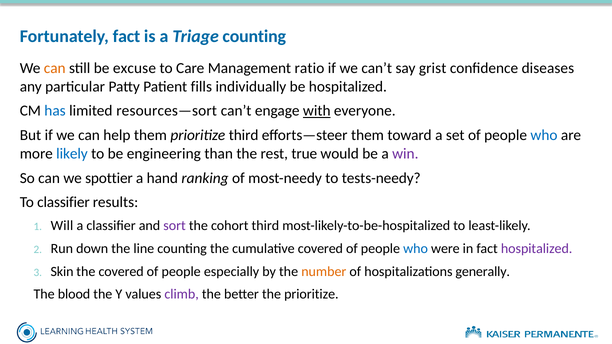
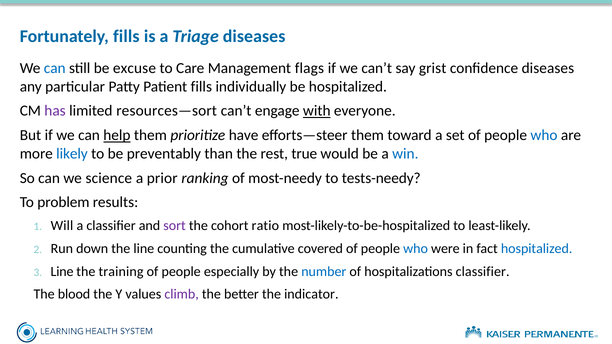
Fortunately fact: fact -> fills (126, 36)
Triage counting: counting -> diseases (254, 36)
can colour: orange -> blue (55, 68)
ratio: ratio -> flags (309, 68)
has colour: blue -> purple (55, 111)
help underline: none -> present (117, 135)
prioritize third: third -> have (244, 135)
engineering: engineering -> preventably (164, 154)
win colour: purple -> blue (405, 154)
spottier: spottier -> science (109, 178)
hand: hand -> prior (162, 178)
To classifier: classifier -> problem (63, 202)
cohort third: third -> ratio (265, 226)
hospitalized colour: purple -> blue (537, 249)
Skin: Skin -> Line (62, 272)
the covered: covered -> training (121, 272)
number colour: orange -> blue (324, 272)
hospitalizations generally: generally -> classifier (483, 272)
the prioritize: prioritize -> indicator (311, 294)
